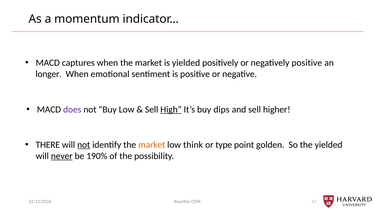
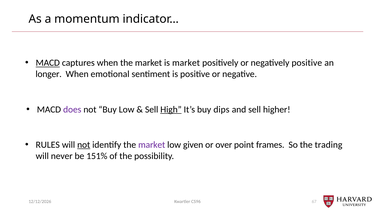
MACD underline: none -> present (48, 63)
is yielded: yielded -> market (186, 63)
THERE: THERE -> RULES (48, 145)
market colour: orange -> purple (152, 145)
think: think -> given (193, 145)
type: type -> over (224, 145)
golden: golden -> frames (270, 145)
the yielded: yielded -> trading (329, 145)
never underline: present -> none (62, 156)
190%: 190% -> 151% (97, 156)
